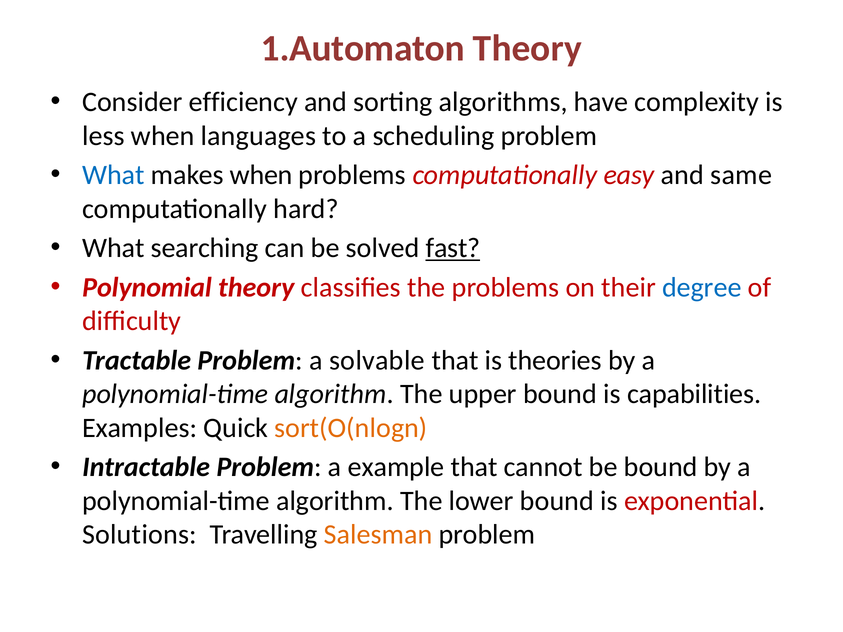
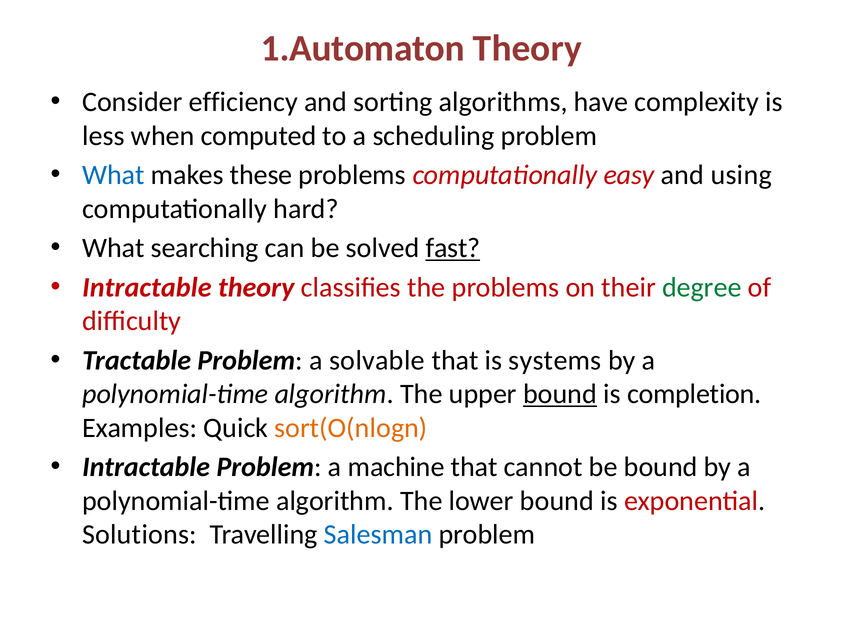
languages: languages -> computed (259, 136)
makes when: when -> these (261, 175)
same: same -> using (741, 175)
Polynomial: Polynomial -> Intractable (147, 287)
degree colour: blue -> green (702, 287)
theories: theories -> systems (555, 361)
bound underline: none -> present (560, 394)
capabilities: capabilities -> completion (694, 394)
example: example -> machine (396, 467)
Salesman colour: orange -> blue (378, 535)
